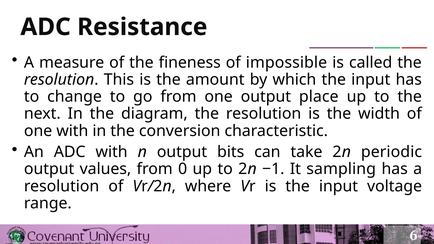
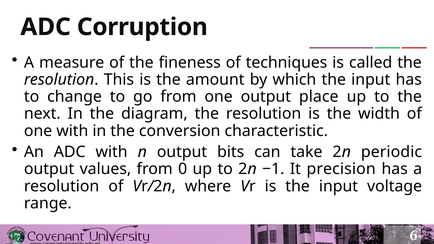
Resistance: Resistance -> Corruption (142, 27)
impossible: impossible -> techniques (287, 63)
sampling: sampling -> precision (341, 169)
